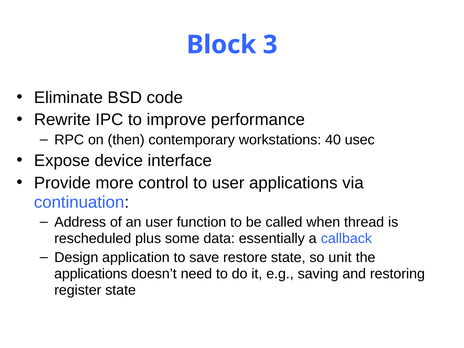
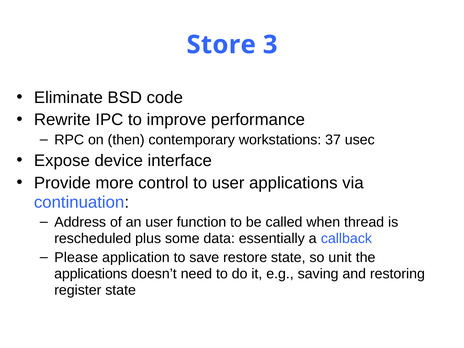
Block: Block -> Store (221, 45)
40: 40 -> 37 (333, 140)
Design: Design -> Please (76, 257)
